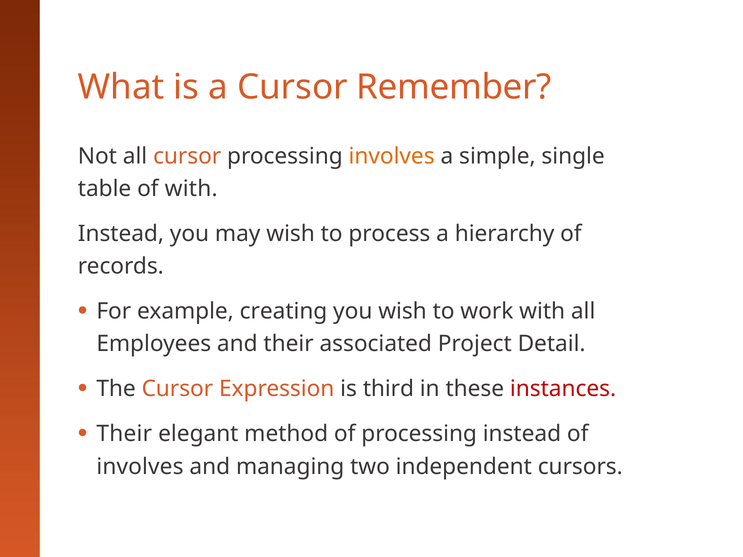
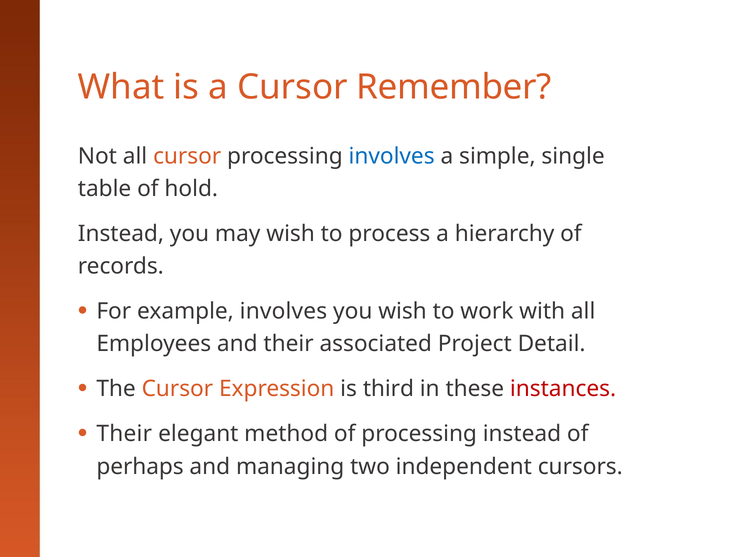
involves colour: orange -> blue (392, 156)
of with: with -> hold (191, 189)
example creating: creating -> involves (283, 312)
involves: involves -> perhaps (140, 467)
